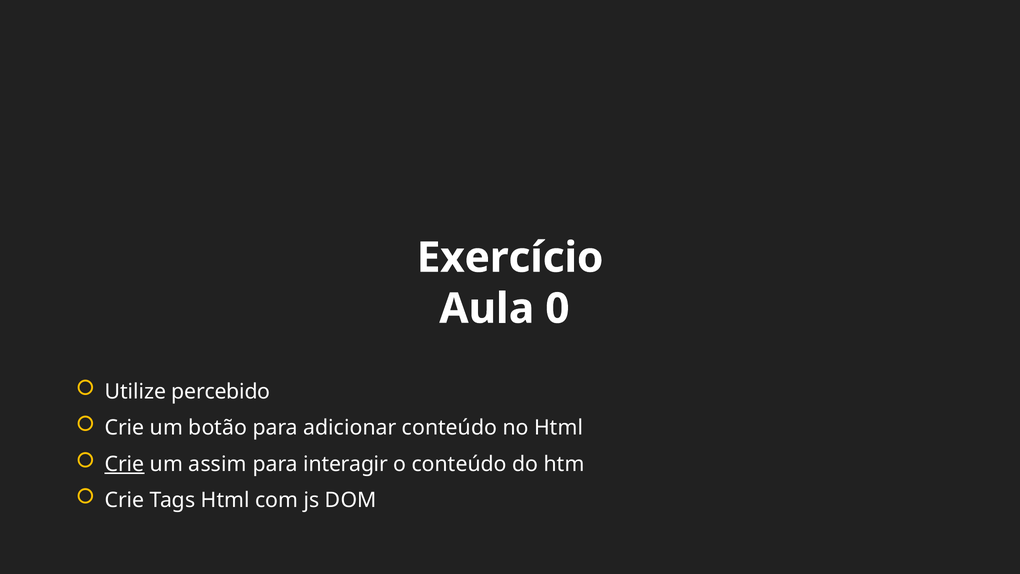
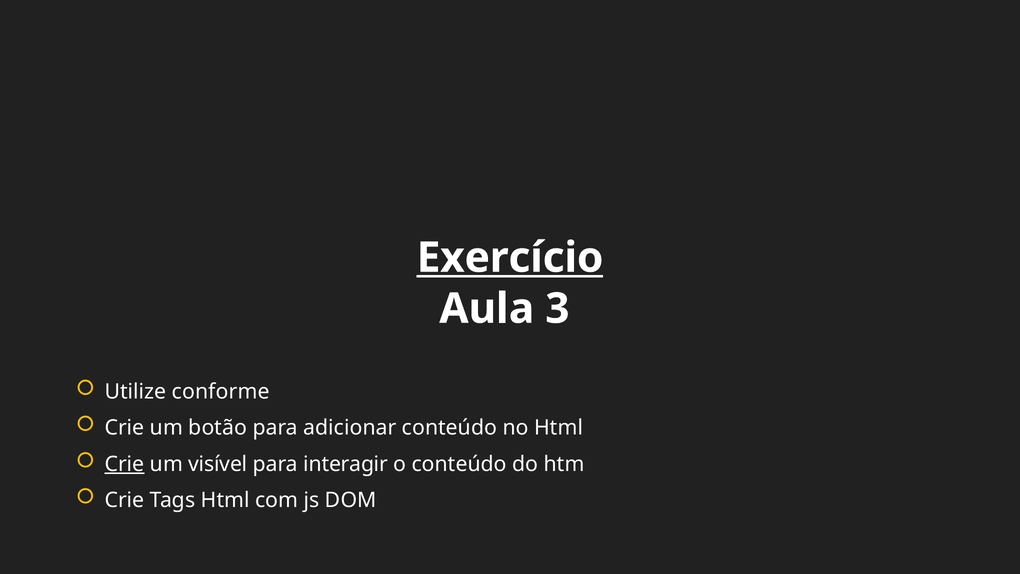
Exercício underline: none -> present (510, 258)
0: 0 -> 3 (557, 309)
percebido: percebido -> conforme (221, 392)
assim: assim -> visível (218, 464)
